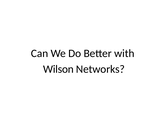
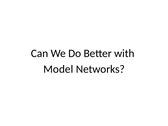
Wilson: Wilson -> Model (58, 69)
